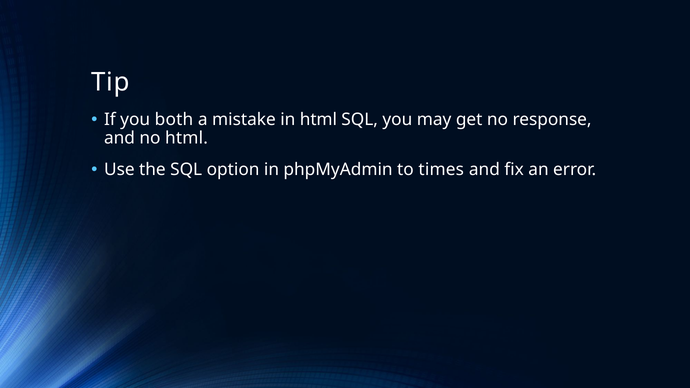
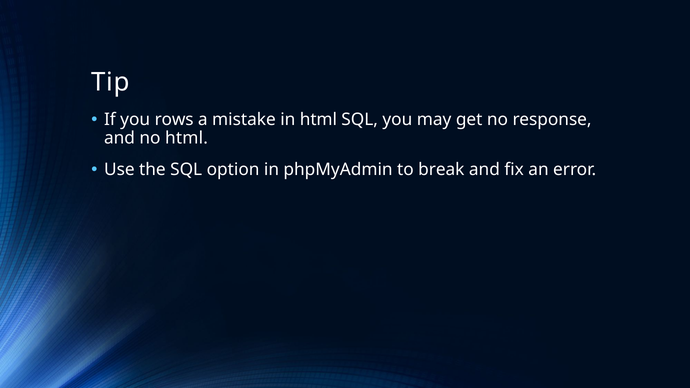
both: both -> rows (174, 120)
times: times -> break (441, 170)
